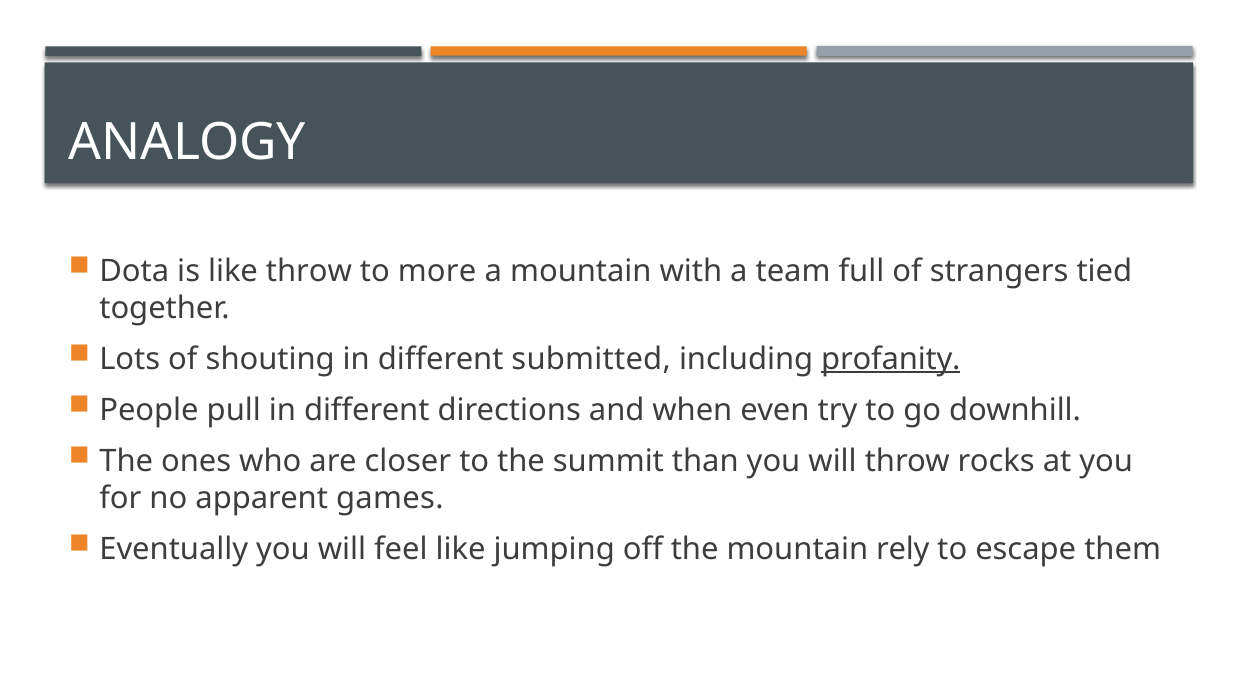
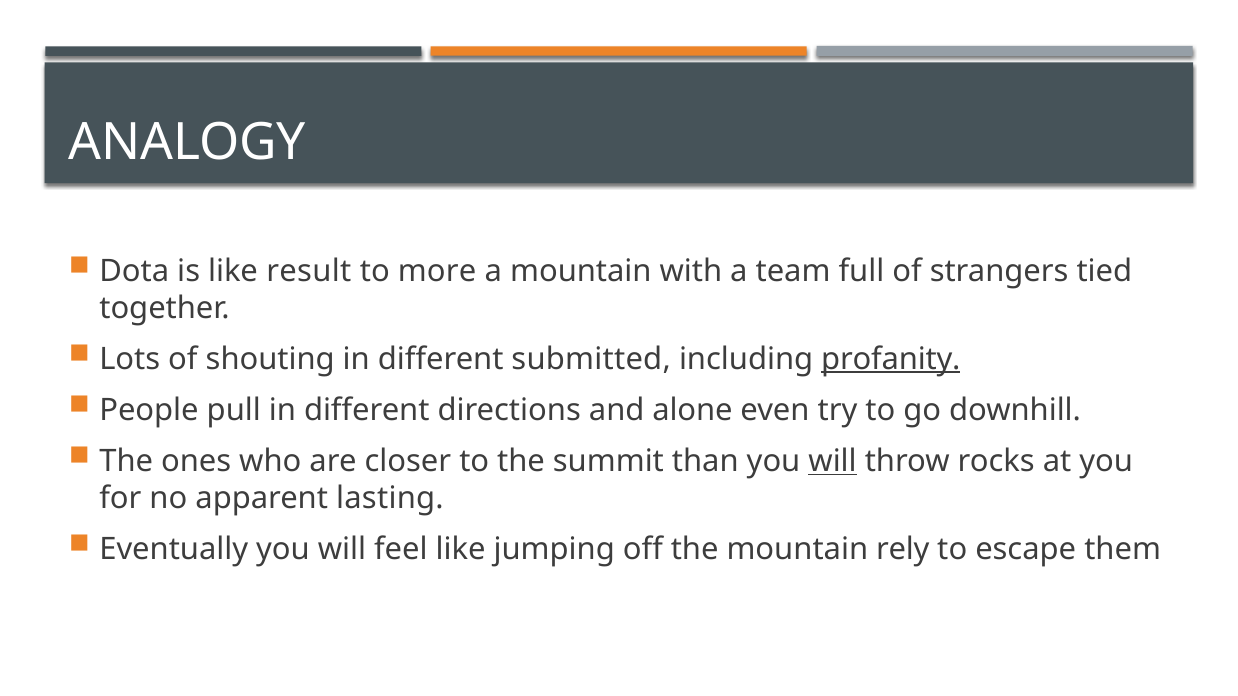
like throw: throw -> result (309, 271)
when: when -> alone (692, 410)
will underline: none -> present (833, 461)
games: games -> lasting (390, 499)
